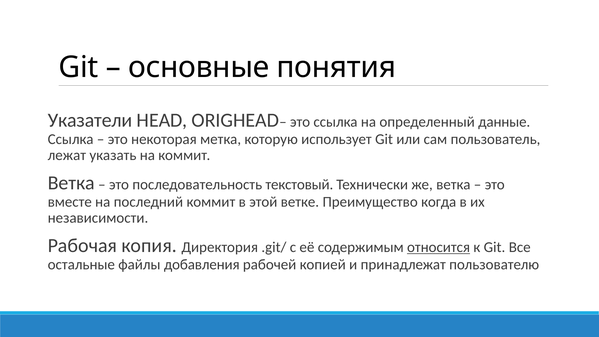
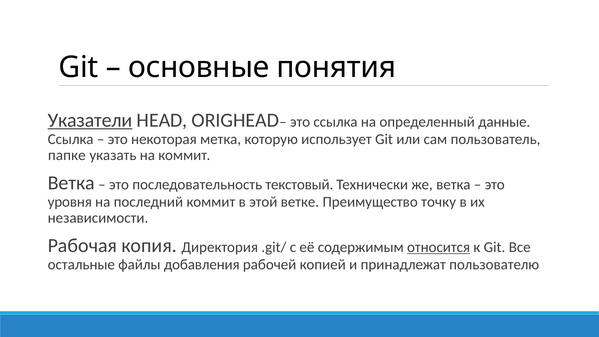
Указатели underline: none -> present (90, 120)
лежат: лежат -> папке (67, 155)
вместе: вместе -> уровня (70, 202)
когда: когда -> точку (439, 202)
